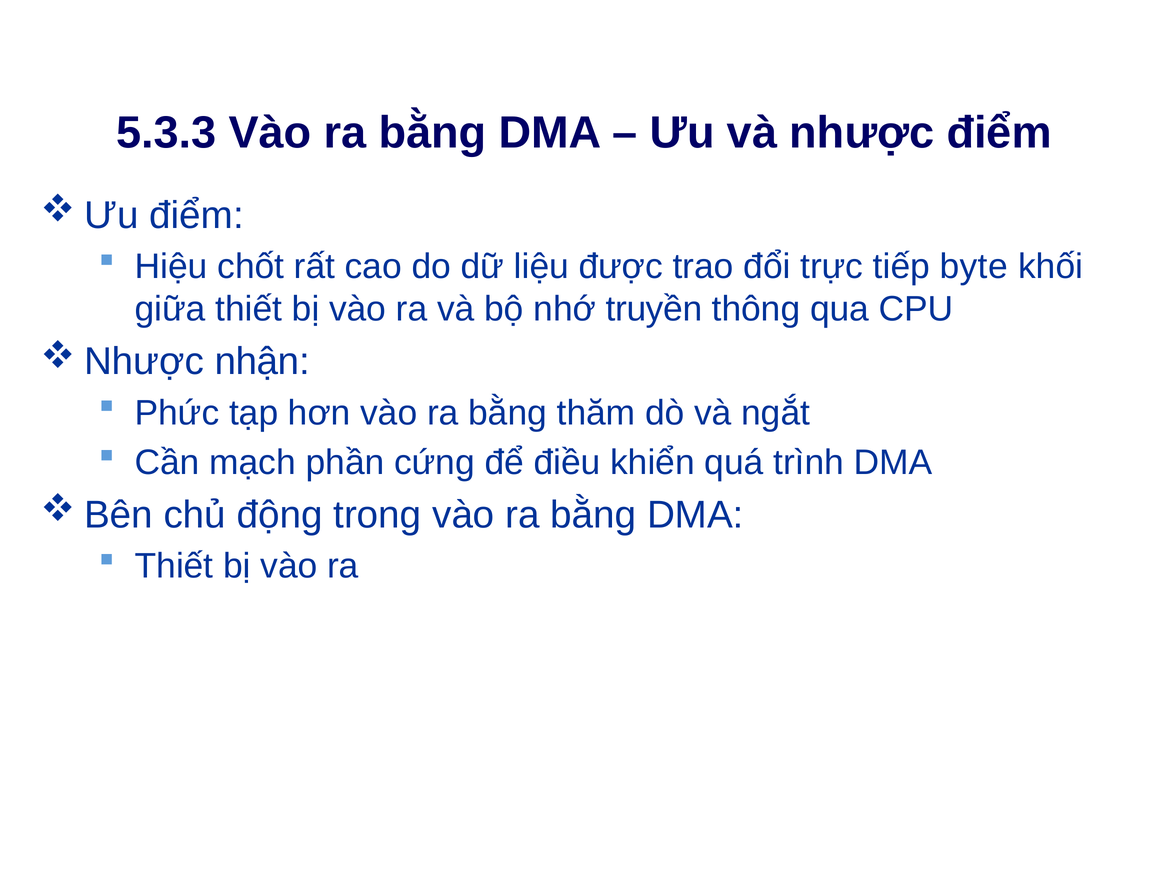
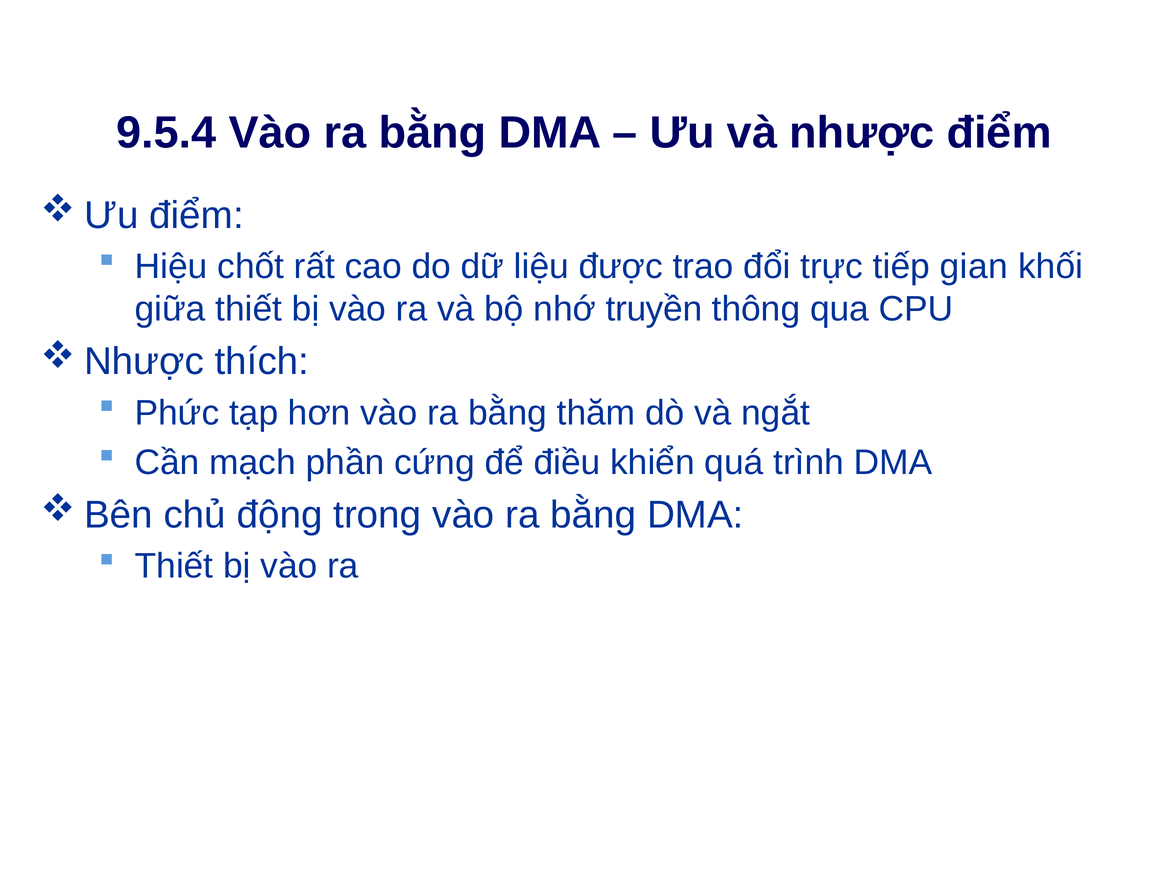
5.3.3: 5.3.3 -> 9.5.4 (166, 133)
byte: byte -> gian (974, 267)
nhận: nhận -> thích (262, 362)
